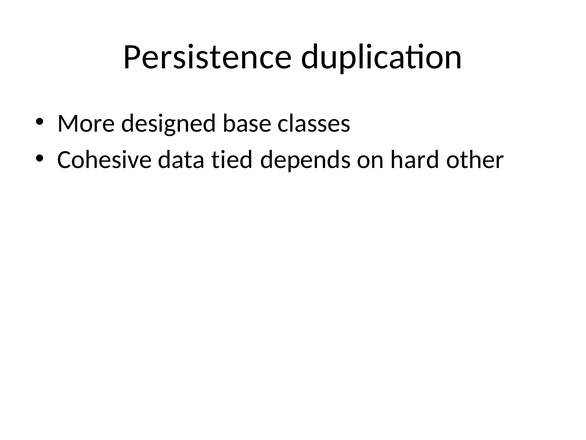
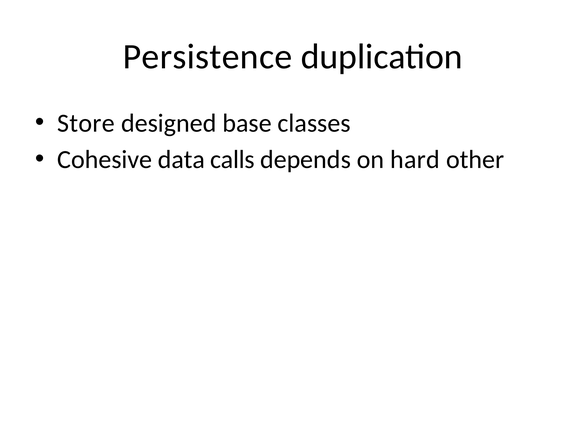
More: More -> Store (86, 123)
tied: tied -> calls (233, 159)
